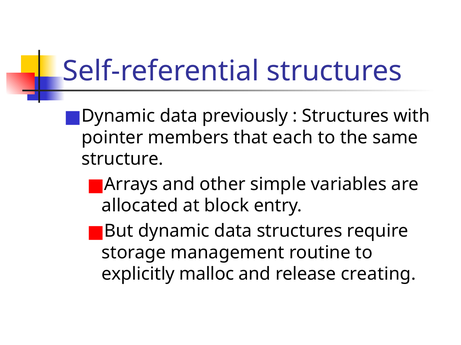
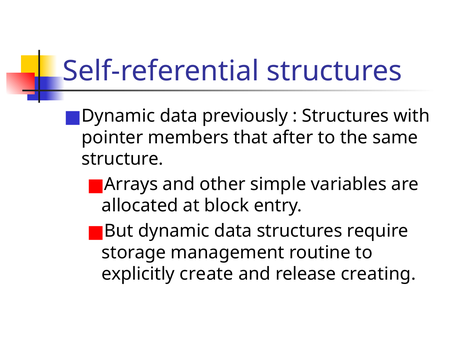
each: each -> after (293, 138)
malloc: malloc -> create (207, 275)
